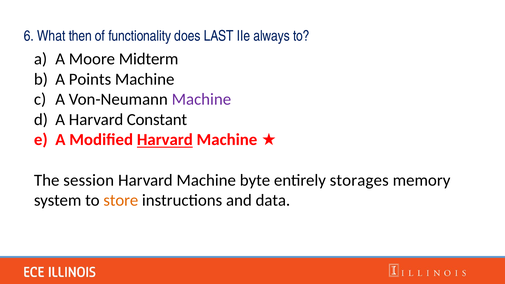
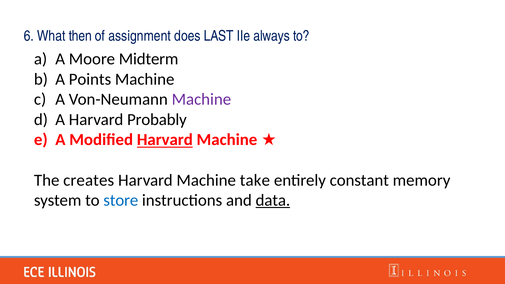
functionality: functionality -> assignment (140, 36)
Constant: Constant -> Probably (157, 120)
session: session -> creates (89, 180)
byte: byte -> take (255, 180)
storages: storages -> constant (359, 180)
store colour: orange -> blue (121, 200)
data underline: none -> present (273, 200)
